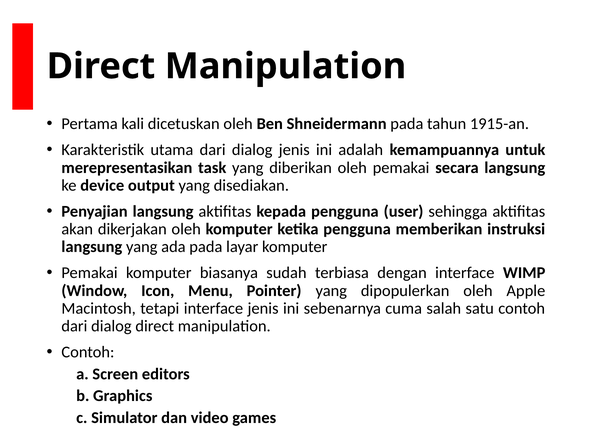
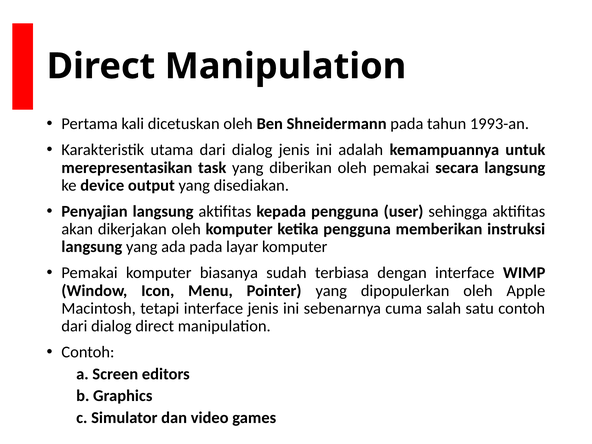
1915-an: 1915-an -> 1993-an (499, 124)
